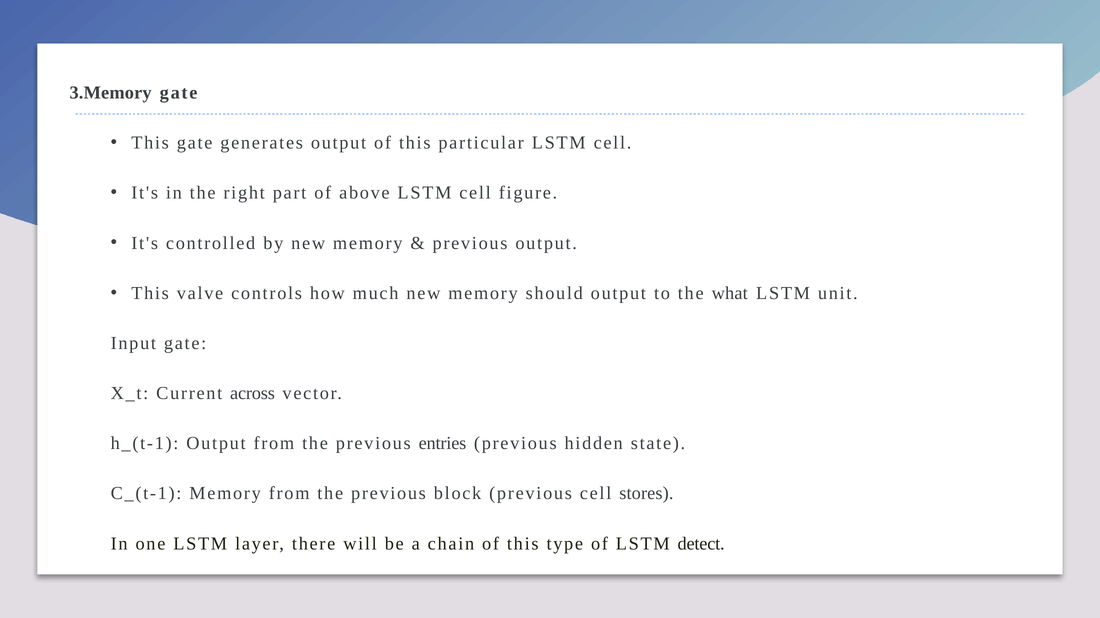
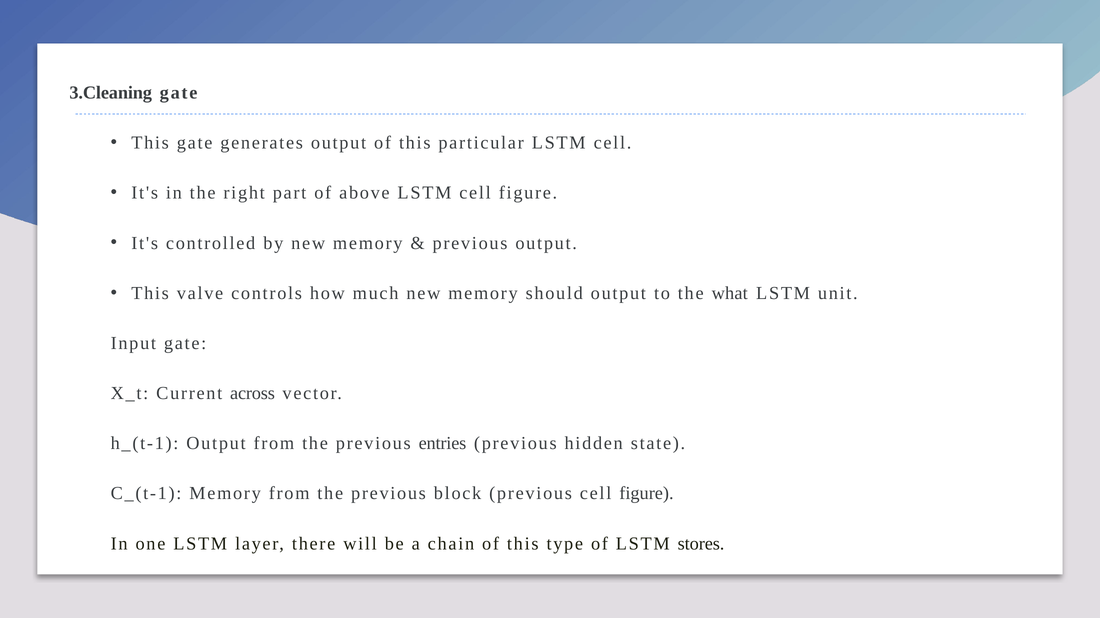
3.Memory: 3.Memory -> 3.Cleaning (111, 93)
previous cell stores: stores -> figure (646, 494)
detect: detect -> stores (701, 544)
